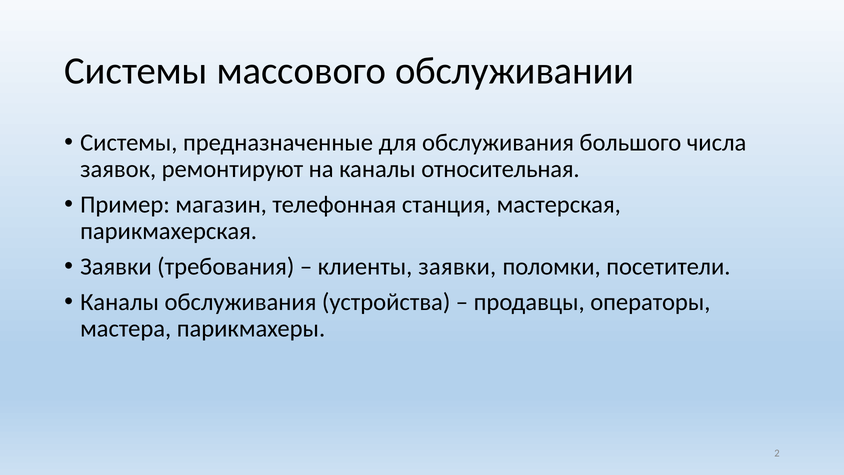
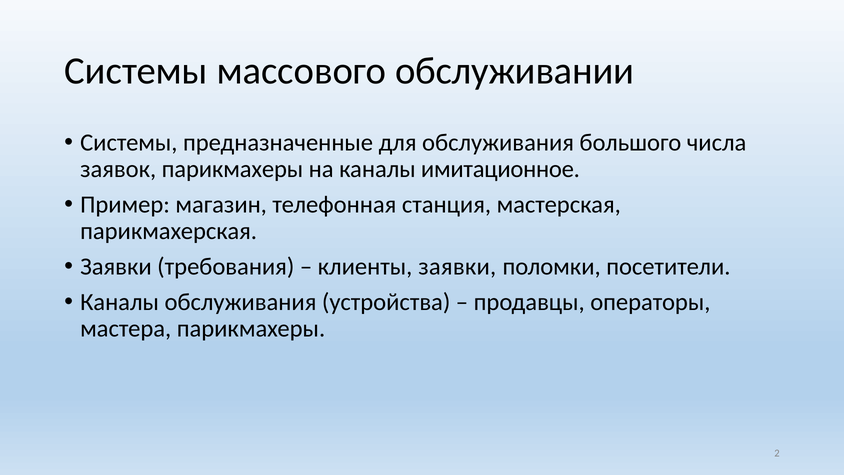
заявок ремонтируют: ремонтируют -> парикмахеры (232, 169)
относительная: относительная -> имитационное (500, 169)
